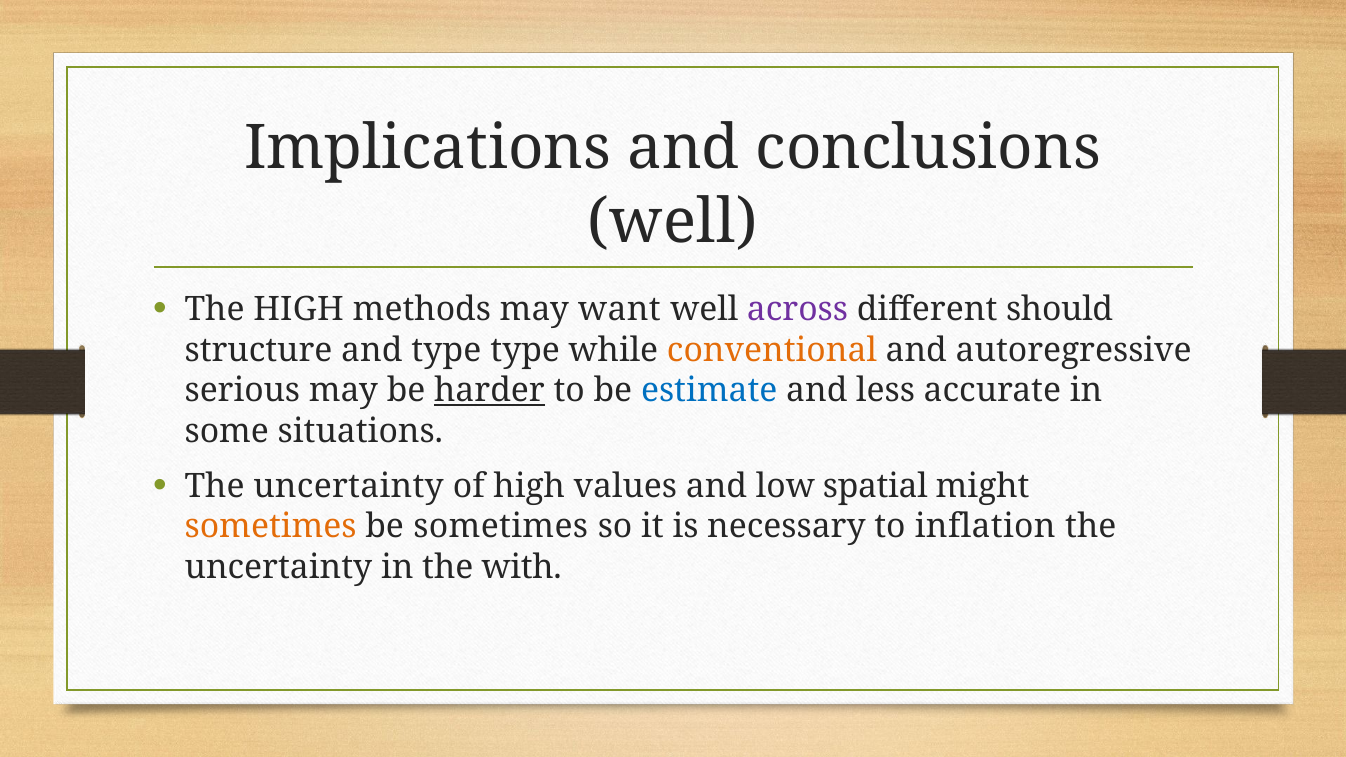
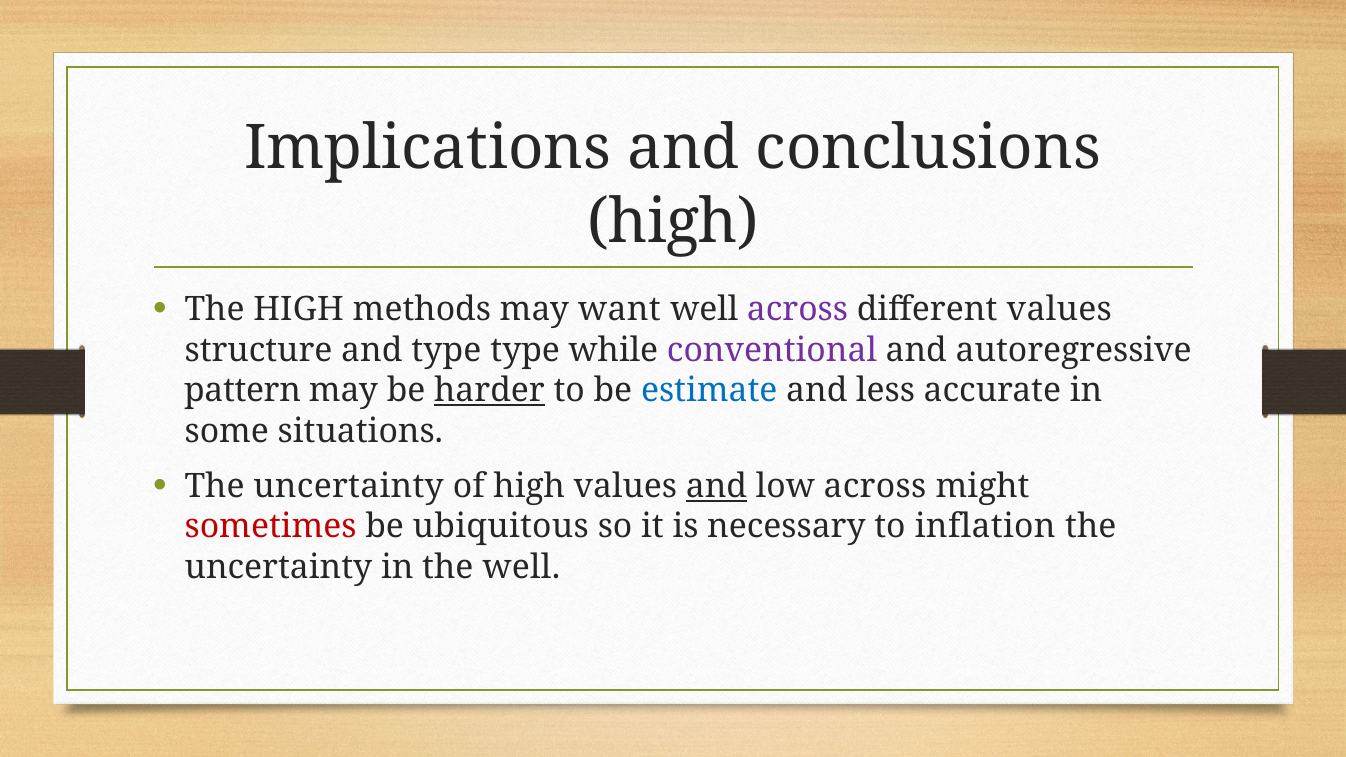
well: well -> high (673, 222)
different should: should -> values (1059, 310)
conventional colour: orange -> purple (772, 350)
serious: serious -> pattern (243, 391)
and underline: none -> present (717, 487)
low spatial: spatial -> across (875, 487)
sometimes colour: orange -> red (271, 527)
be sometimes: sometimes -> ubiquitous (501, 527)
the with: with -> well (521, 567)
